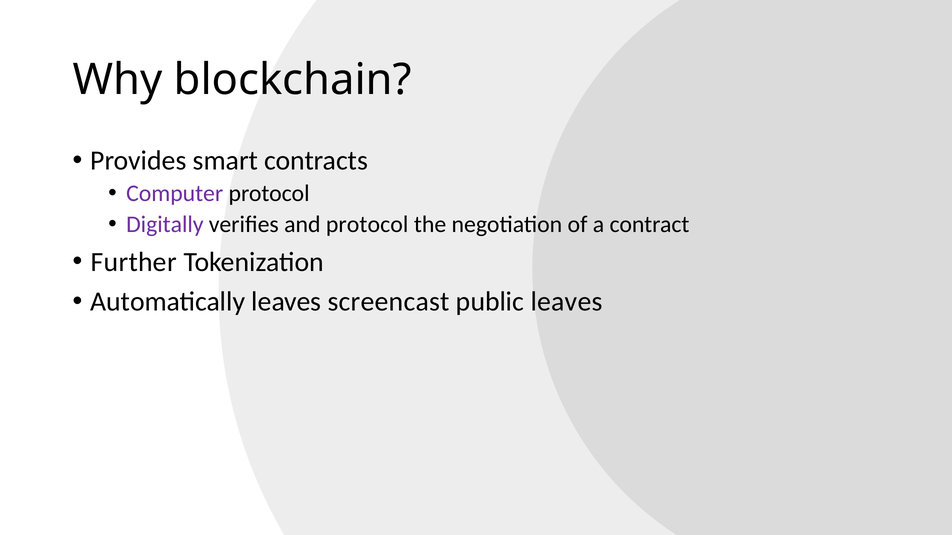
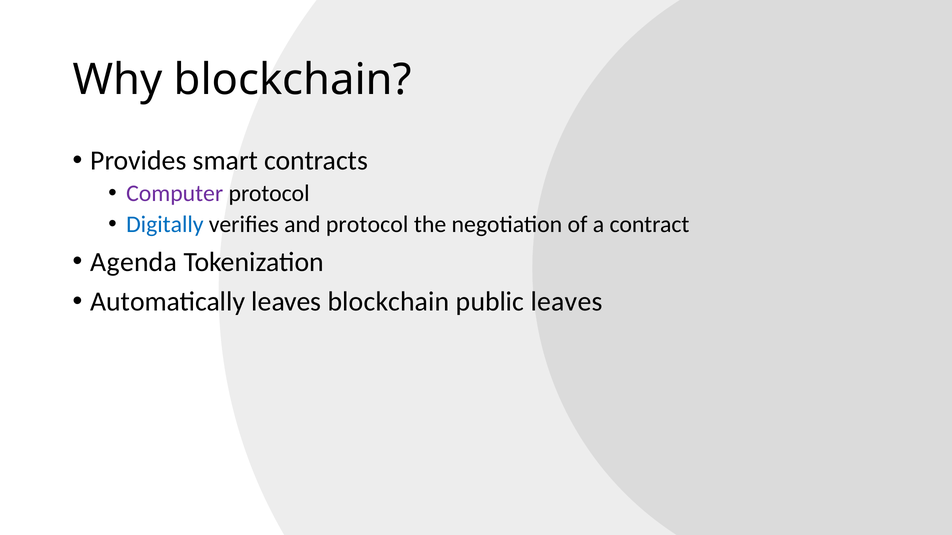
Digitally colour: purple -> blue (165, 224)
Further: Further -> Agenda (134, 262)
leaves screencast: screencast -> blockchain (389, 302)
